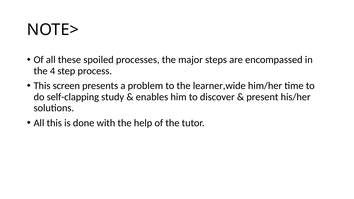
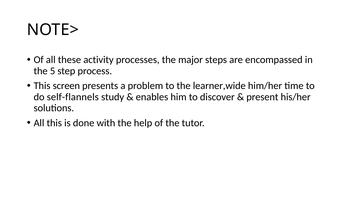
spoiled: spoiled -> activity (99, 60)
4: 4 -> 5 (53, 71)
self-clapping: self-clapping -> self-flannels (73, 97)
